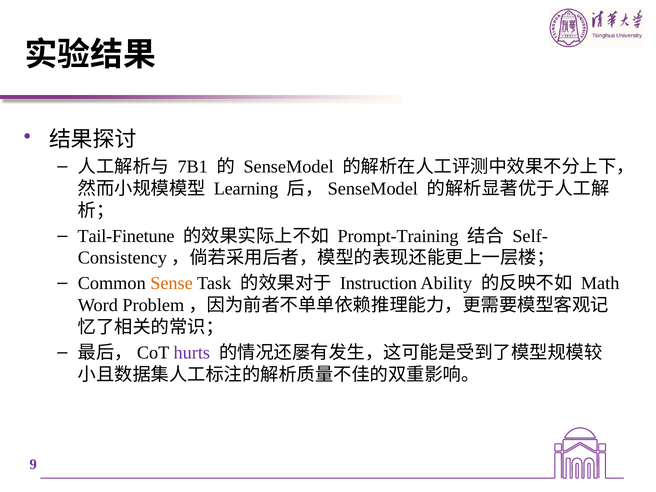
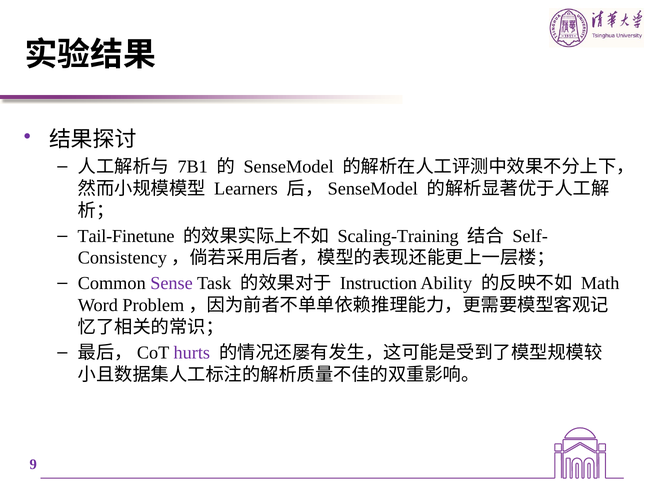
Learning: Learning -> Learners (246, 189)
Prompt-Training: Prompt-Training -> Scaling-Training (398, 236)
Sense colour: orange -> purple (172, 283)
